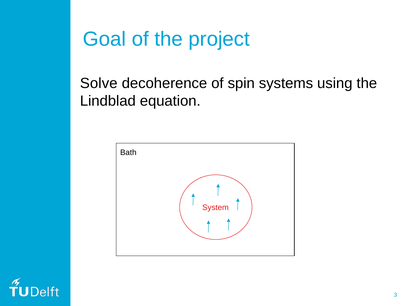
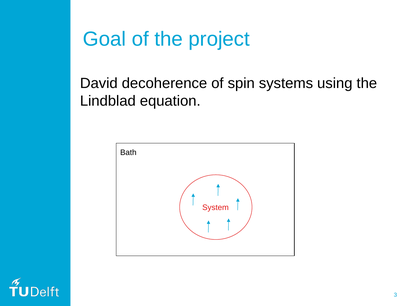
Solve: Solve -> David (99, 84)
